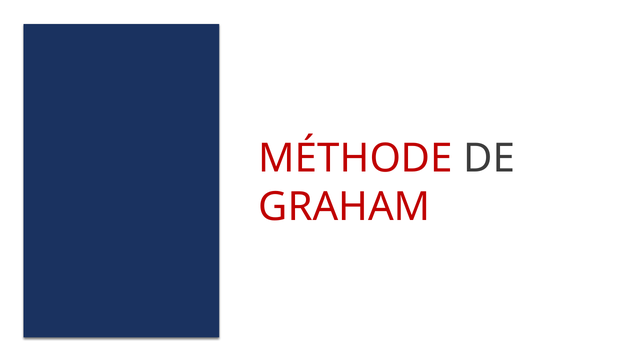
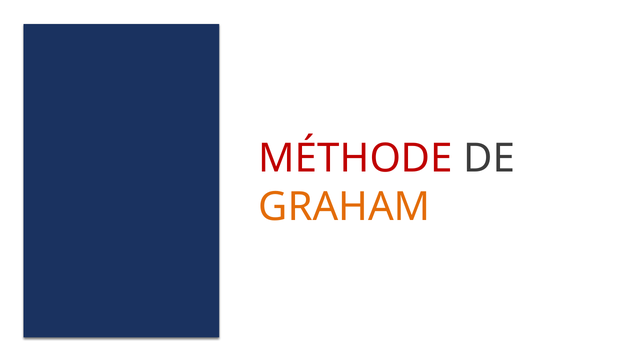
GRAHAM colour: red -> orange (344, 207)
